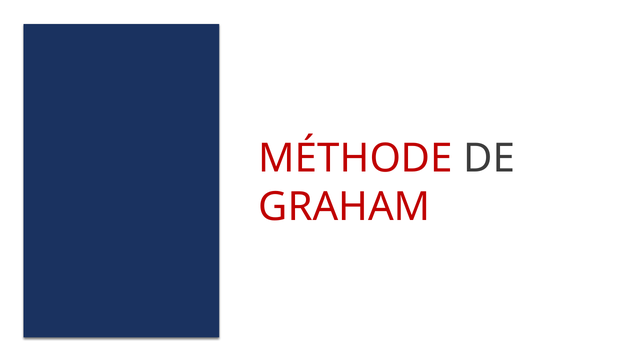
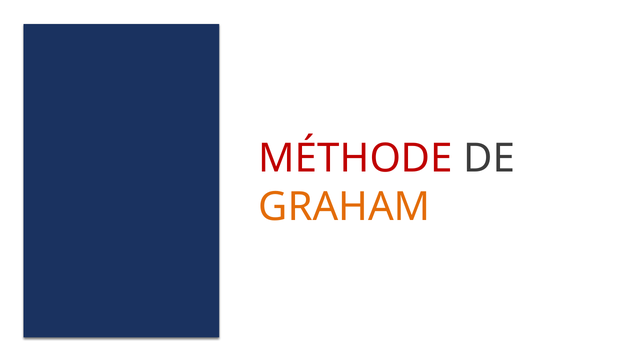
GRAHAM colour: red -> orange (344, 207)
